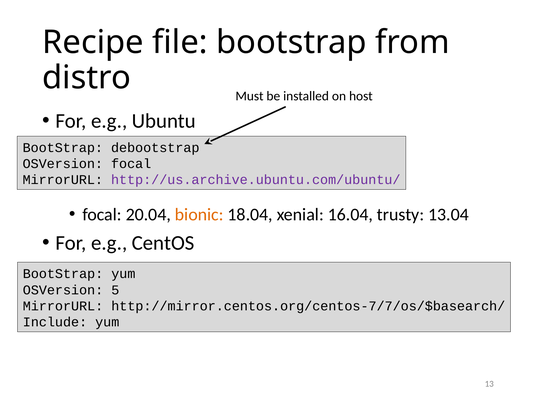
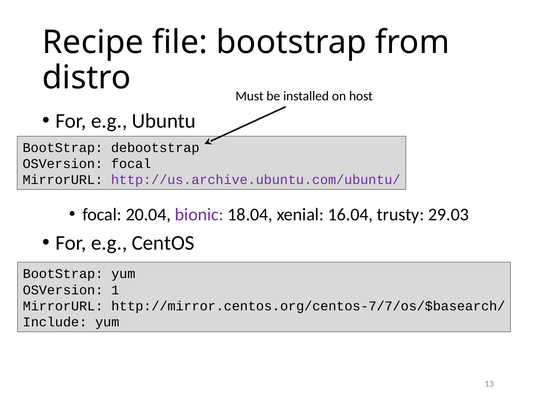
bionic colour: orange -> purple (199, 214)
13.04: 13.04 -> 29.03 (449, 214)
5: 5 -> 1 (115, 290)
